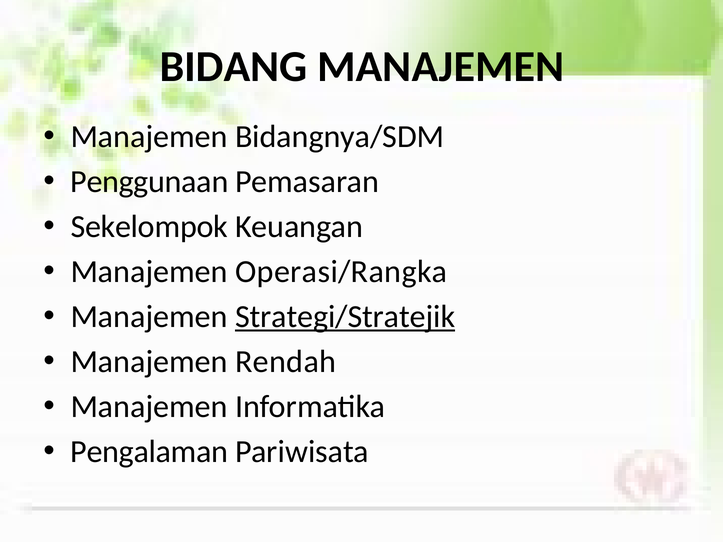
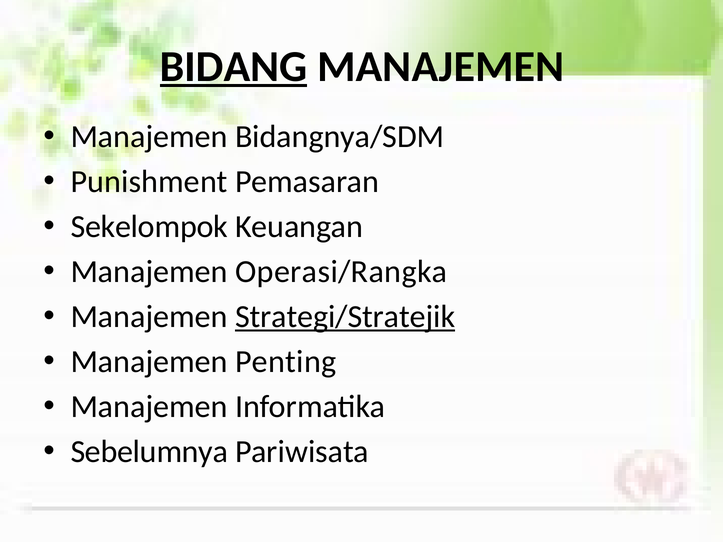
BIDANG underline: none -> present (234, 67)
Penggunaan: Penggunaan -> Punishment (149, 182)
Rendah: Rendah -> Penting (286, 362)
Pengalaman: Pengalaman -> Sebelumnya (149, 452)
